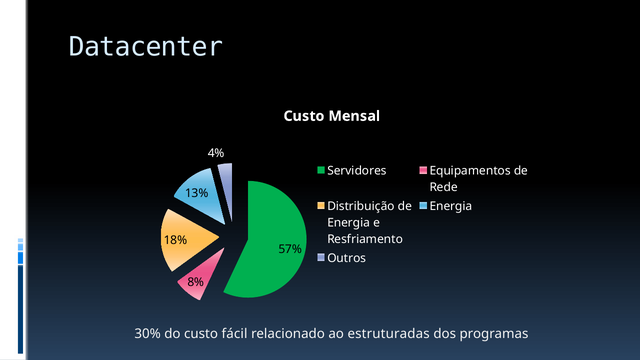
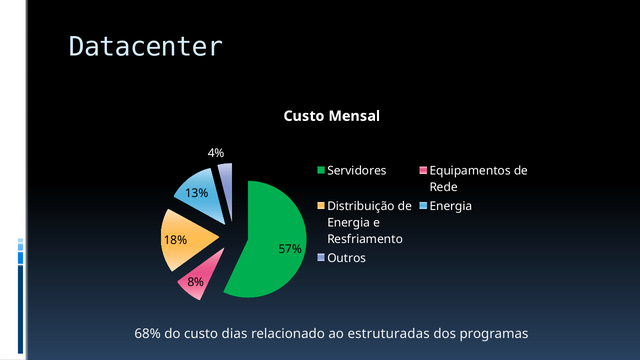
30%: 30% -> 68% (148, 334)
fácil: fácil -> dias (235, 334)
